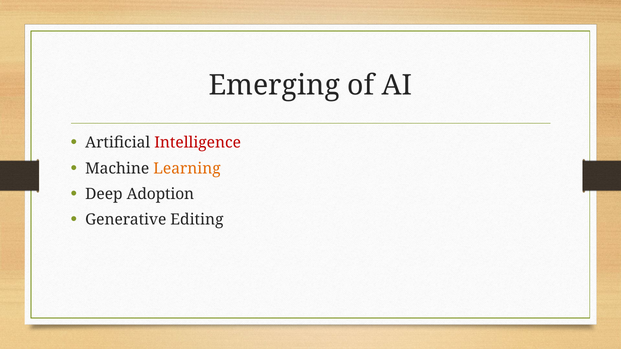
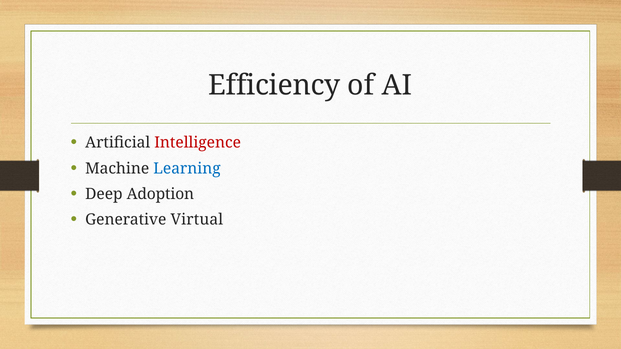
Emerging: Emerging -> Efficiency (274, 85)
Learning colour: orange -> blue (187, 169)
Editing: Editing -> Virtual (197, 220)
